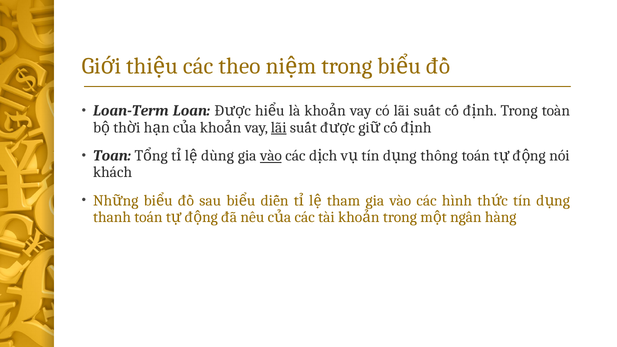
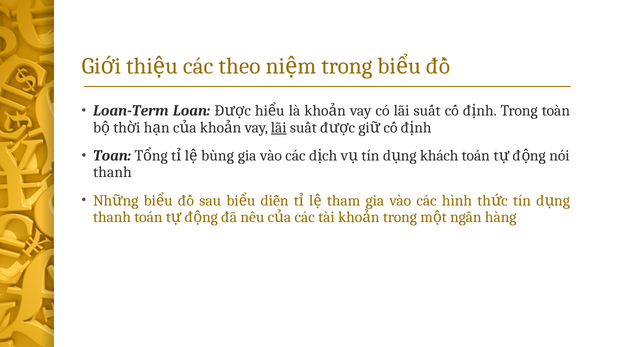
dùng: dùng -> bùng (218, 156)
vào underline: present -> none (271, 156)
thông: thông -> khách (439, 156)
khách: khách -> thanh (112, 172)
